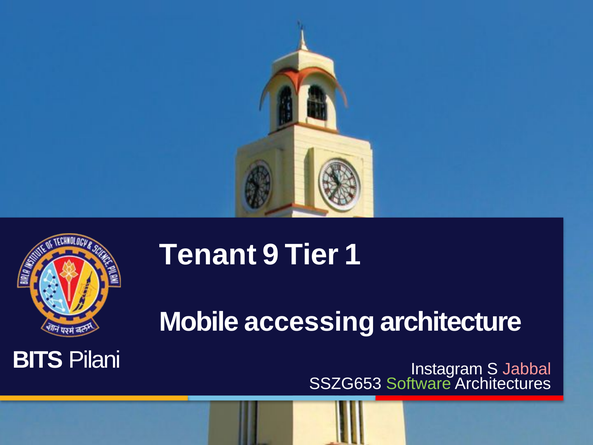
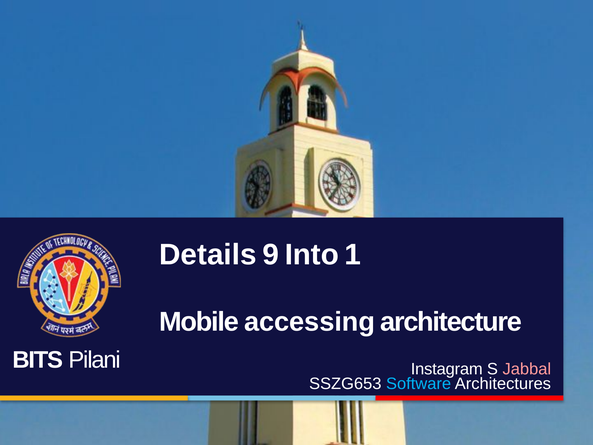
Tenant: Tenant -> Details (208, 254)
Tier: Tier -> Into (312, 254)
Software colour: light green -> light blue (419, 384)
